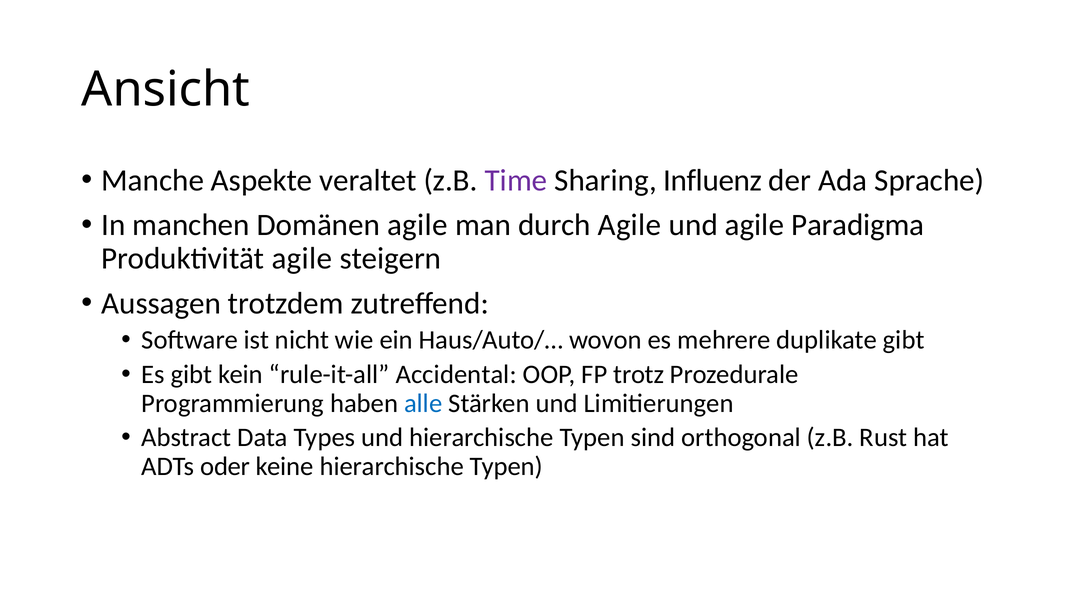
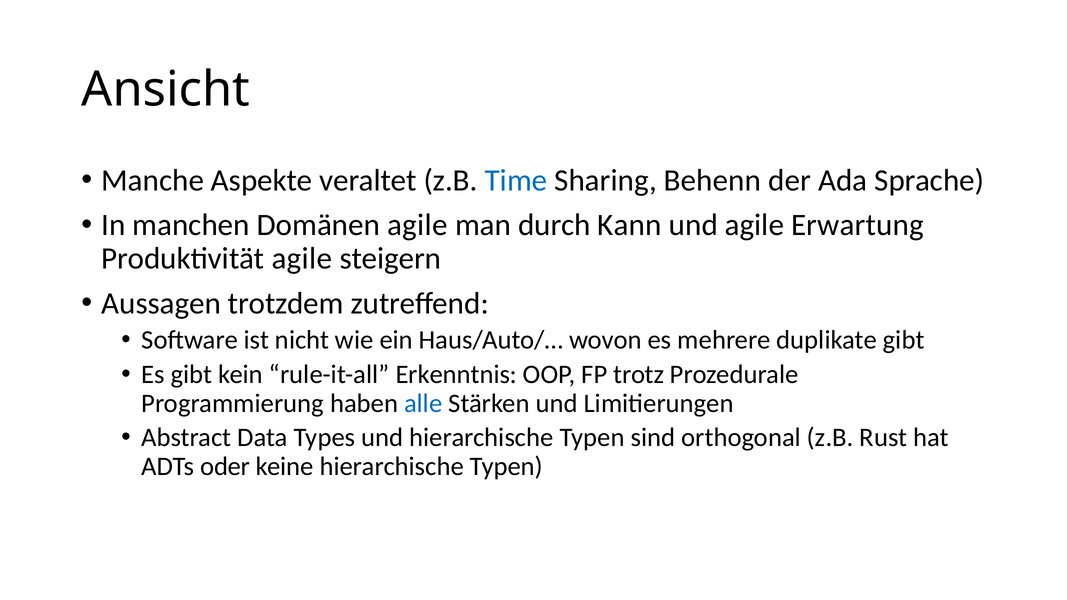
Time colour: purple -> blue (516, 180)
Influenz: Influenz -> Behenn (713, 180)
durch Agile: Agile -> Kann (630, 225)
Paradigma: Paradigma -> Erwartung (858, 225)
Accidental: Accidental -> Erkenntnis (456, 375)
